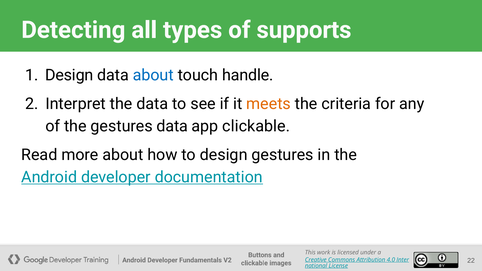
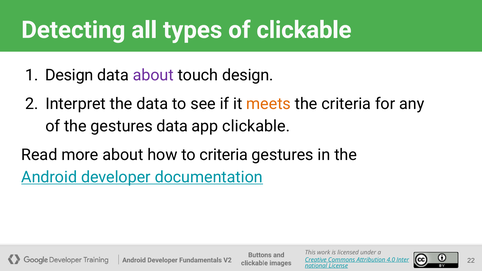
of supports: supports -> clickable (304, 30)
about colour: blue -> purple (153, 75)
touch handle: handle -> design (248, 75)
to design: design -> criteria (224, 155)
